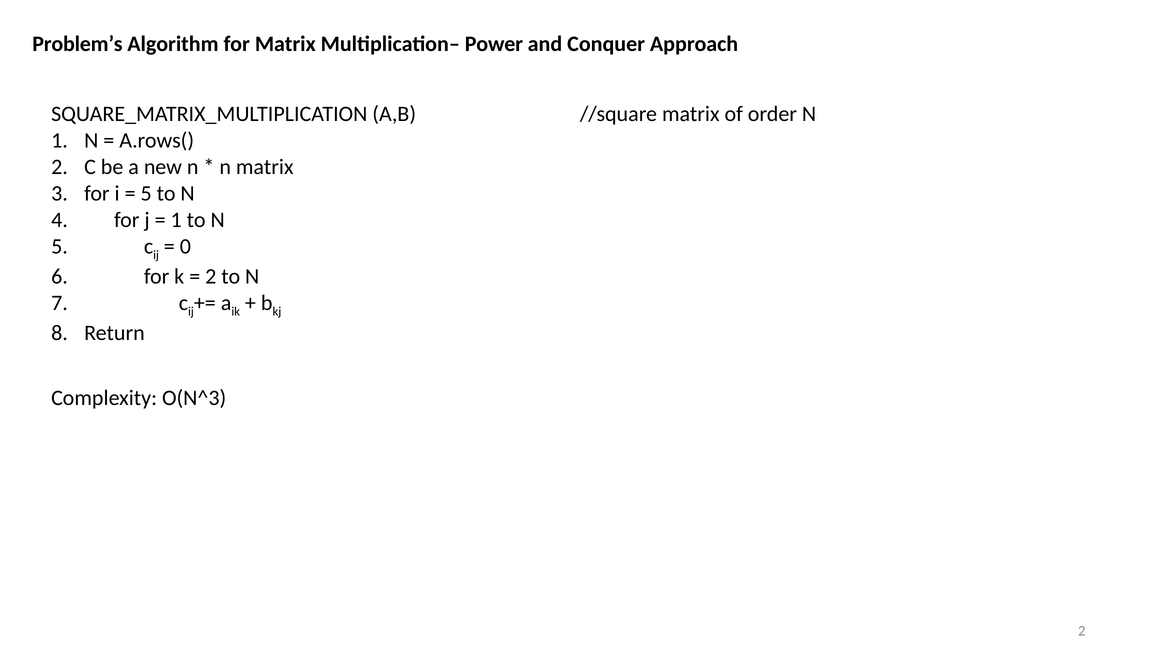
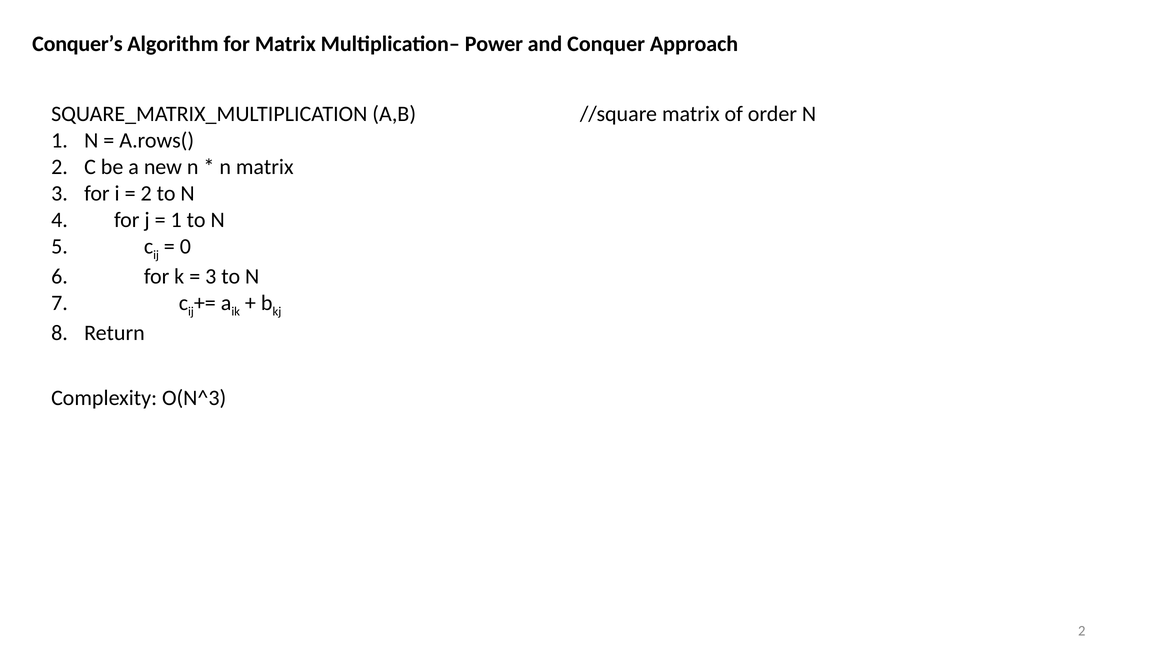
Problem’s: Problem’s -> Conquer’s (77, 44)
5: 5 -> 2 (146, 193)
2: 2 -> 3 (211, 276)
